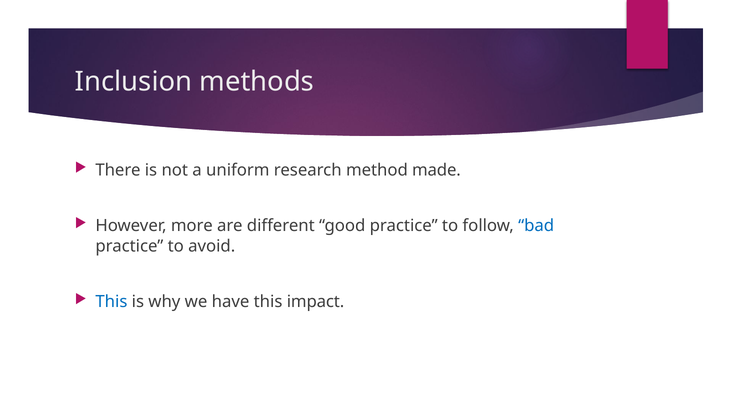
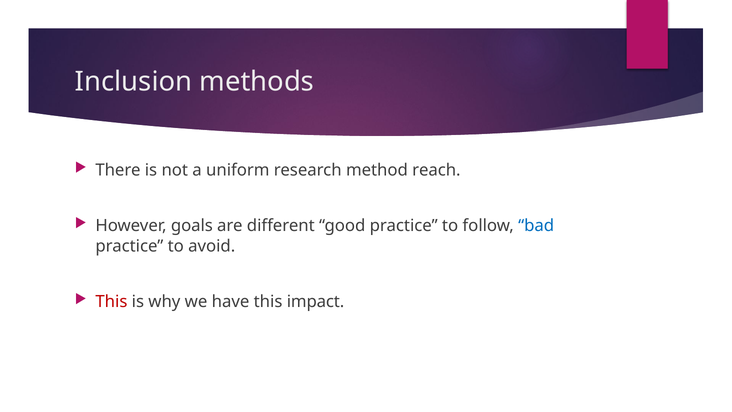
made: made -> reach (436, 170)
more: more -> goals (192, 226)
This colour: blue -> red (111, 301)
